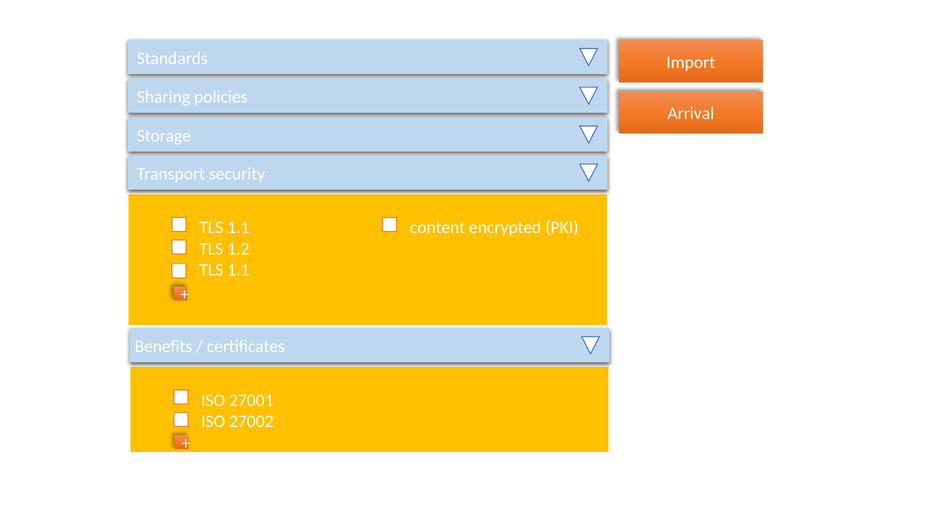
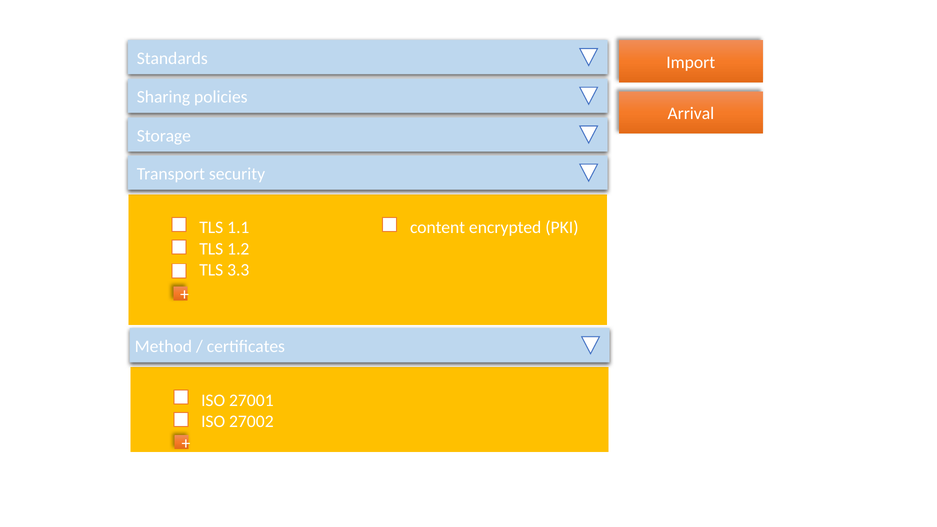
1.1: 1.1 -> 3.3 (238, 270)
Benefits: Benefits -> Method (163, 346)
